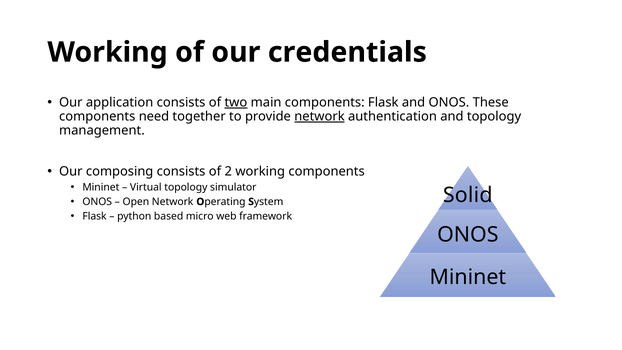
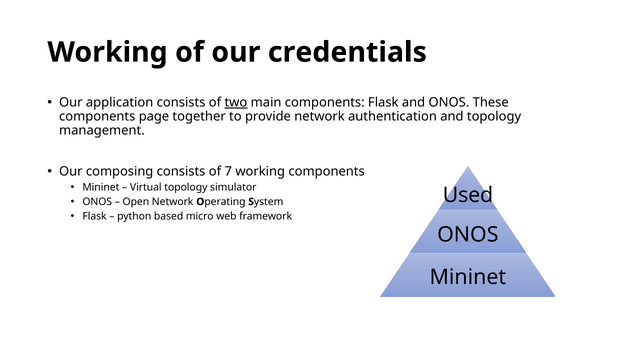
need: need -> page (154, 116)
network underline: present -> none (320, 116)
2: 2 -> 7 (228, 171)
Solid: Solid -> Used (468, 195)
